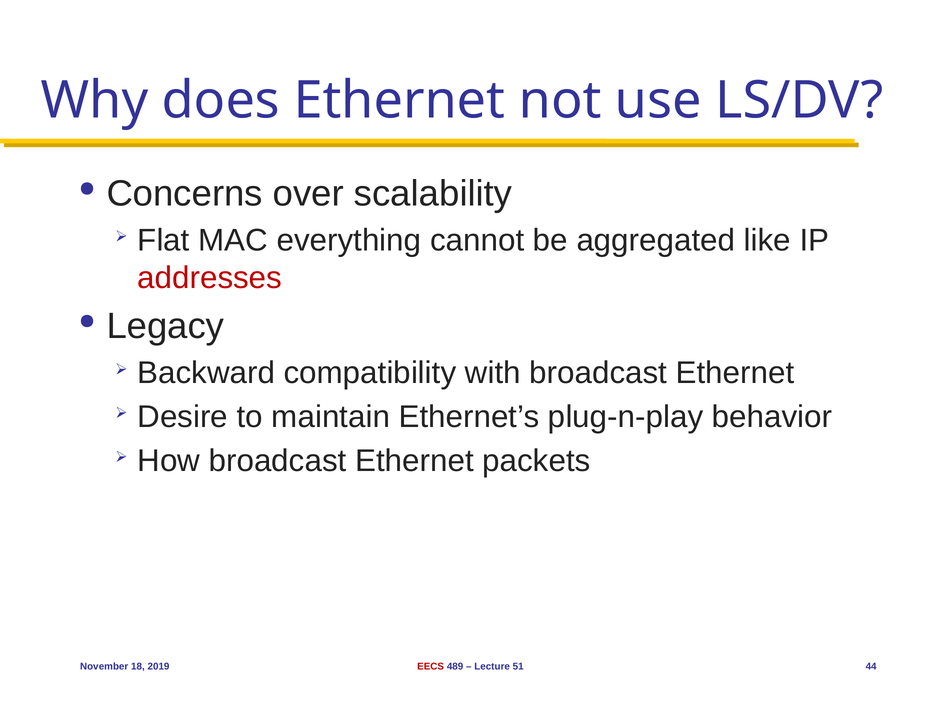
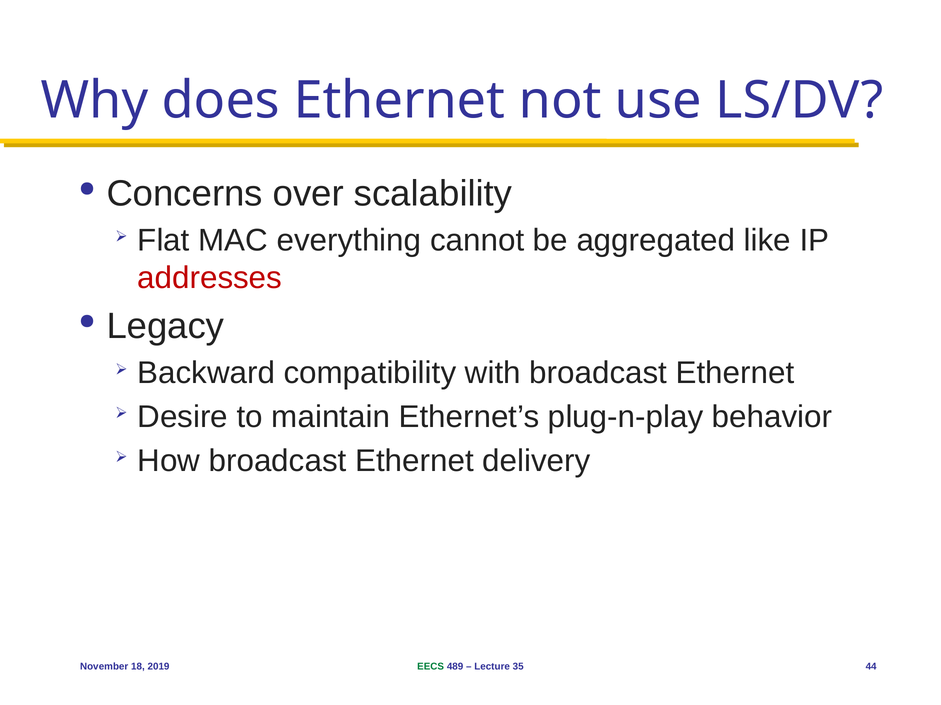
packets: packets -> delivery (536, 461)
EECS colour: red -> green (431, 667)
51: 51 -> 35 (518, 667)
